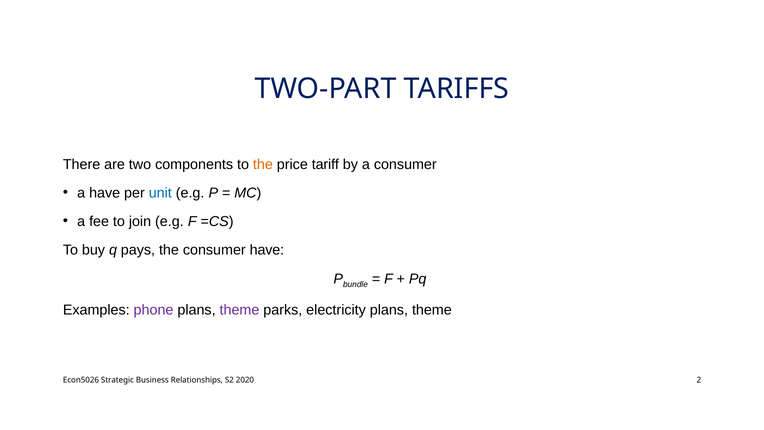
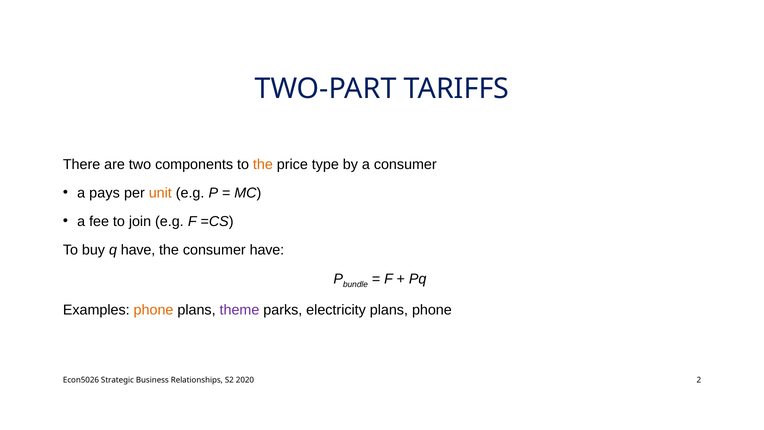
tariff: tariff -> type (325, 164)
a have: have -> pays (105, 193)
unit colour: blue -> orange (160, 193)
q pays: pays -> have (138, 250)
phone colour: purple -> orange (154, 310)
electricity plans theme: theme -> phone (432, 310)
